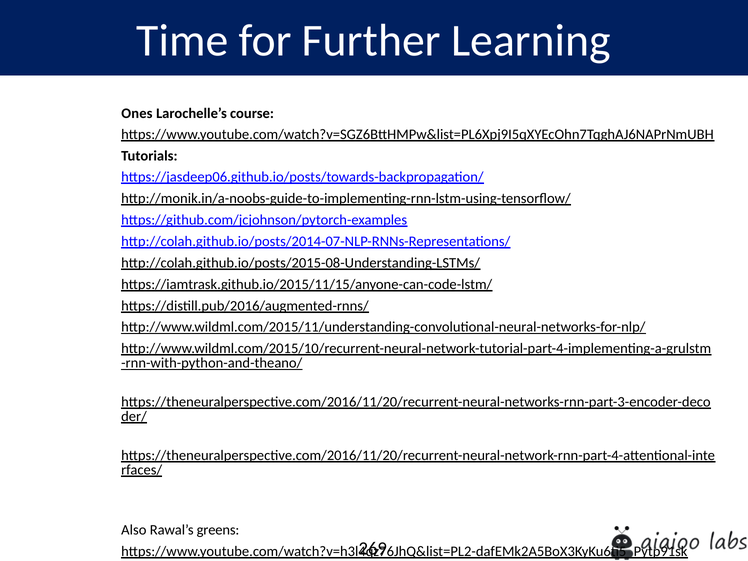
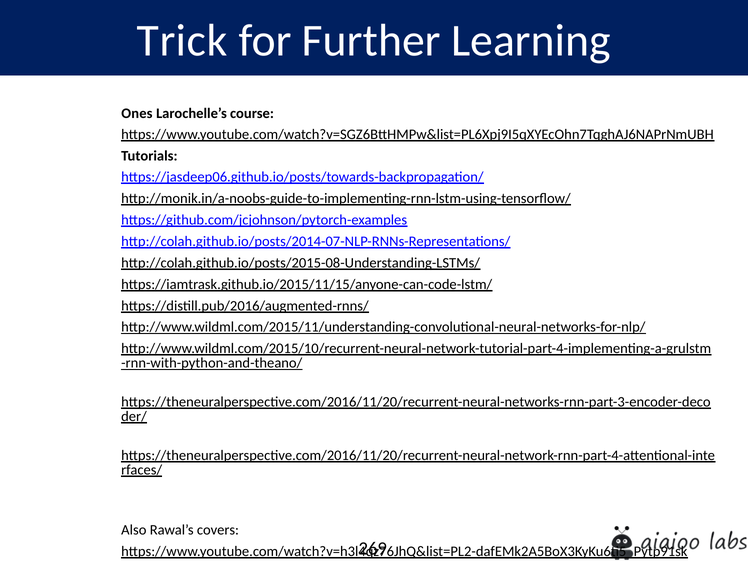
Time: Time -> Trick (182, 41)
greens: greens -> covers (218, 530)
